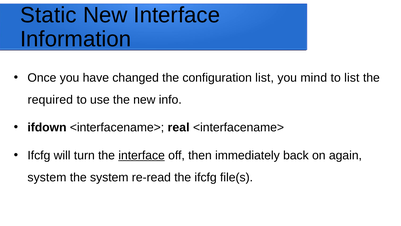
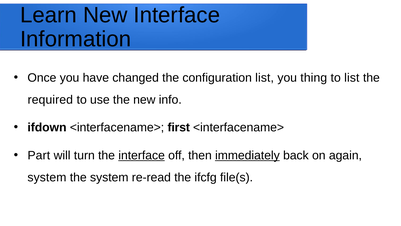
Static: Static -> Learn (48, 15)
mind: mind -> thing (314, 78)
real: real -> first (179, 127)
Ifcfg: Ifcfg -> Part (39, 155)
immediately underline: none -> present (247, 155)
